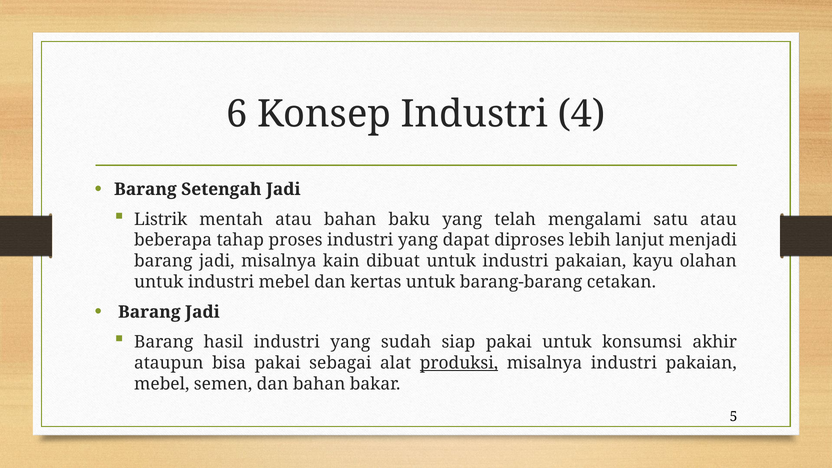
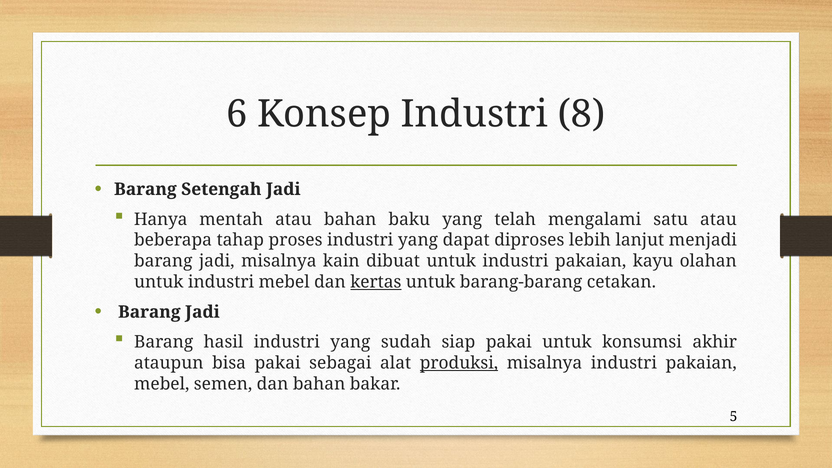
4: 4 -> 8 (582, 114)
Listrik: Listrik -> Hanya (161, 219)
kertas underline: none -> present (376, 282)
